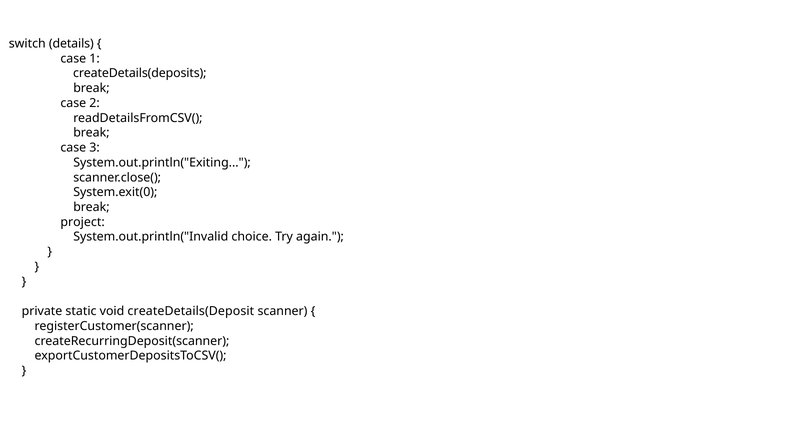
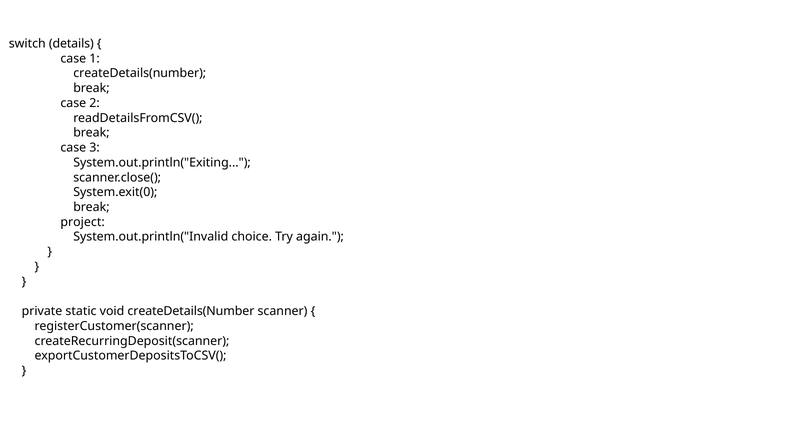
createDetails(deposits: createDetails(deposits -> createDetails(number (140, 73)
void createDetails(Deposit: createDetails(Deposit -> createDetails(Number (191, 311)
